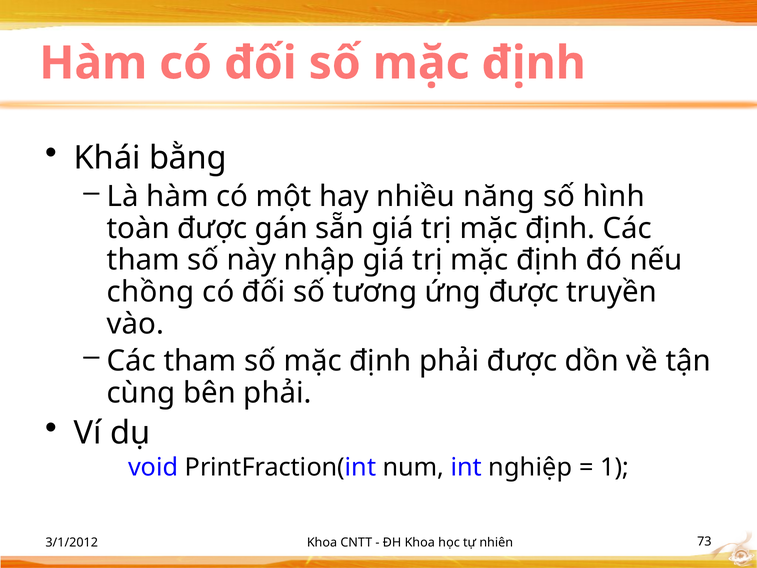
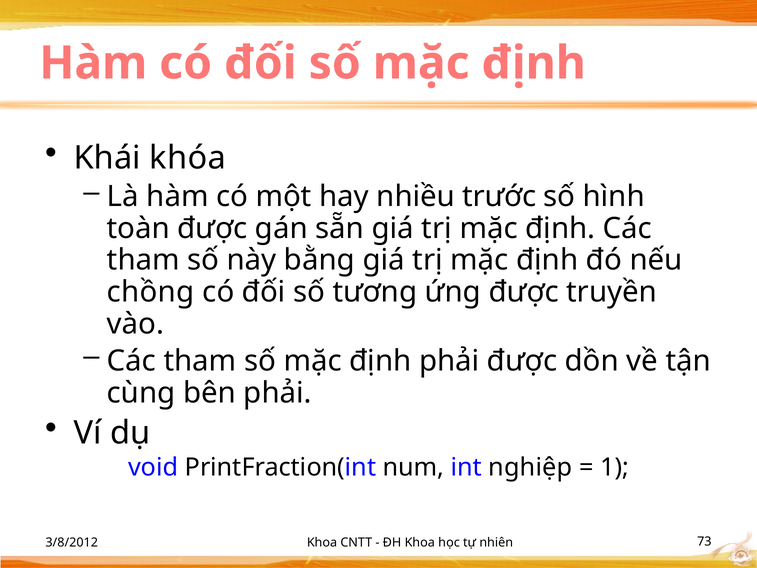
bằng: bằng -> khóa (188, 158)
năng: năng -> trước (499, 197)
nhập: nhập -> bằng (320, 260)
3/1/2012: 3/1/2012 -> 3/8/2012 (72, 542)
